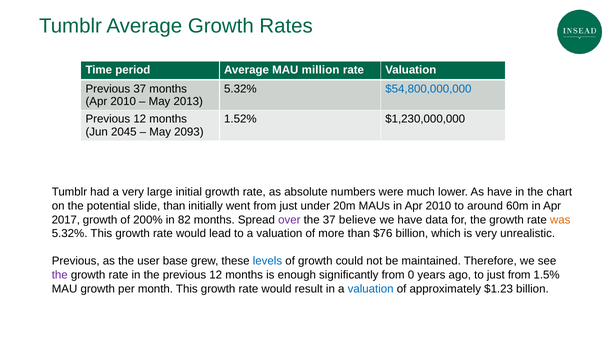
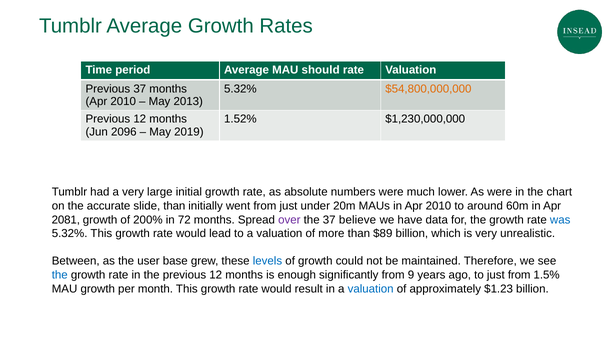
million: million -> should (321, 70)
$54,800,000,000 colour: blue -> orange (428, 89)
2045: 2045 -> 2096 (124, 132)
2093: 2093 -> 2019 (189, 132)
As have: have -> were (500, 192)
potential: potential -> accurate (109, 206)
2017: 2017 -> 2081 (66, 220)
82: 82 -> 72 (184, 220)
was colour: orange -> blue (560, 220)
$76: $76 -> $89 (383, 233)
Previous: Previous -> Between (76, 261)
the colour: purple -> blue (60, 275)
0: 0 -> 9 (411, 275)
